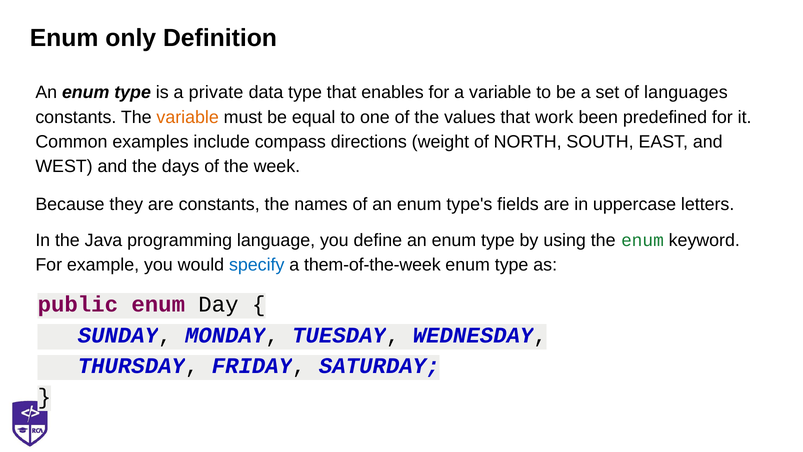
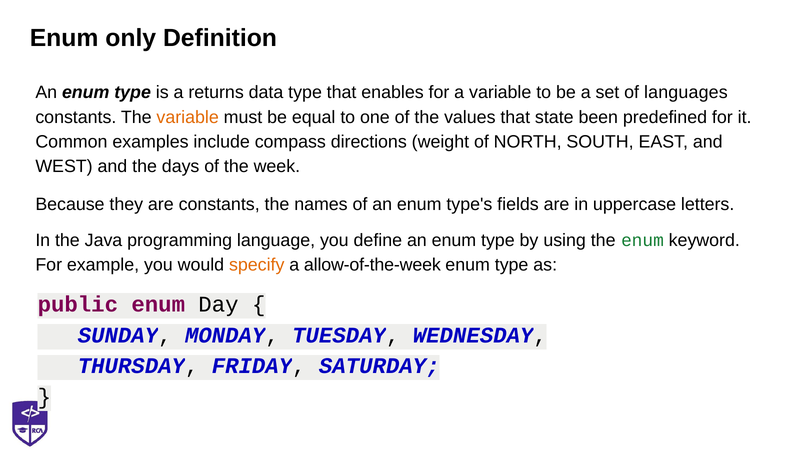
private: private -> returns (216, 93)
work: work -> state (554, 117)
specify colour: blue -> orange (257, 265)
them-of-the-week: them-of-the-week -> allow-of-the-week (372, 265)
